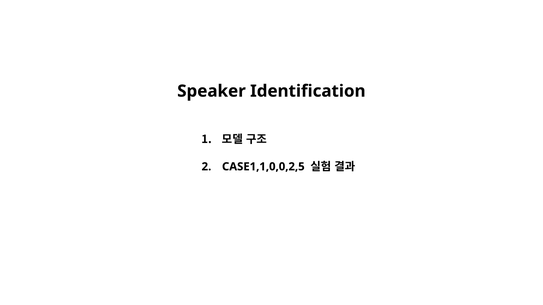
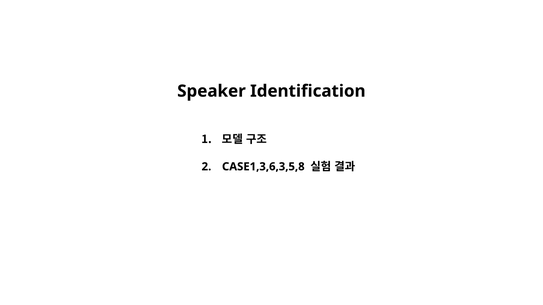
CASE1,1,0,0,2,5: CASE1,1,0,0,2,5 -> CASE1,3,6,3,5,8 (263, 167)
